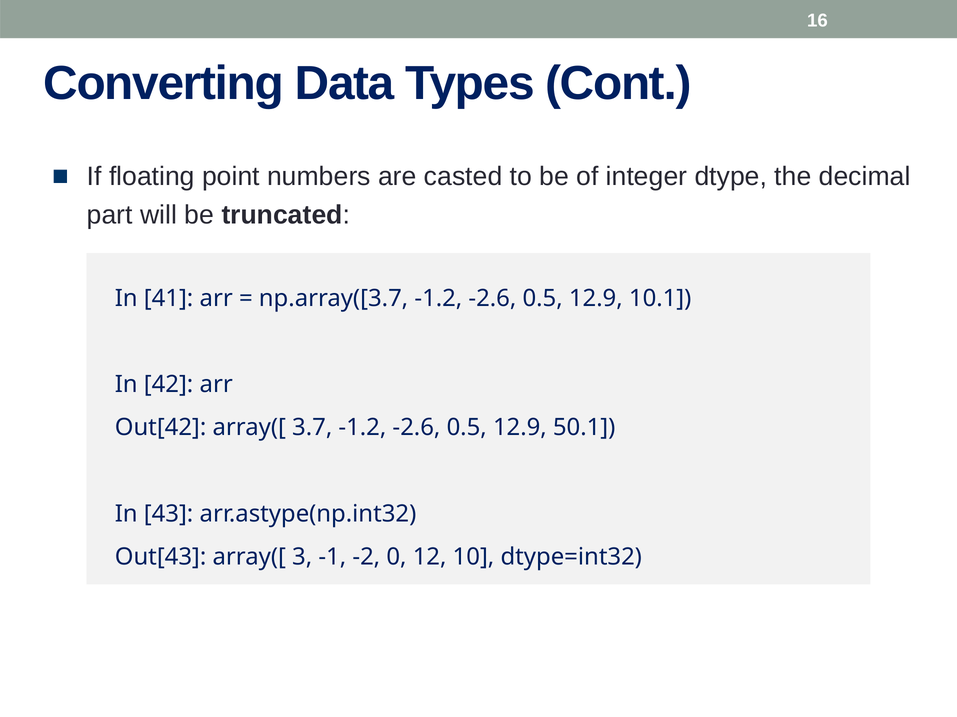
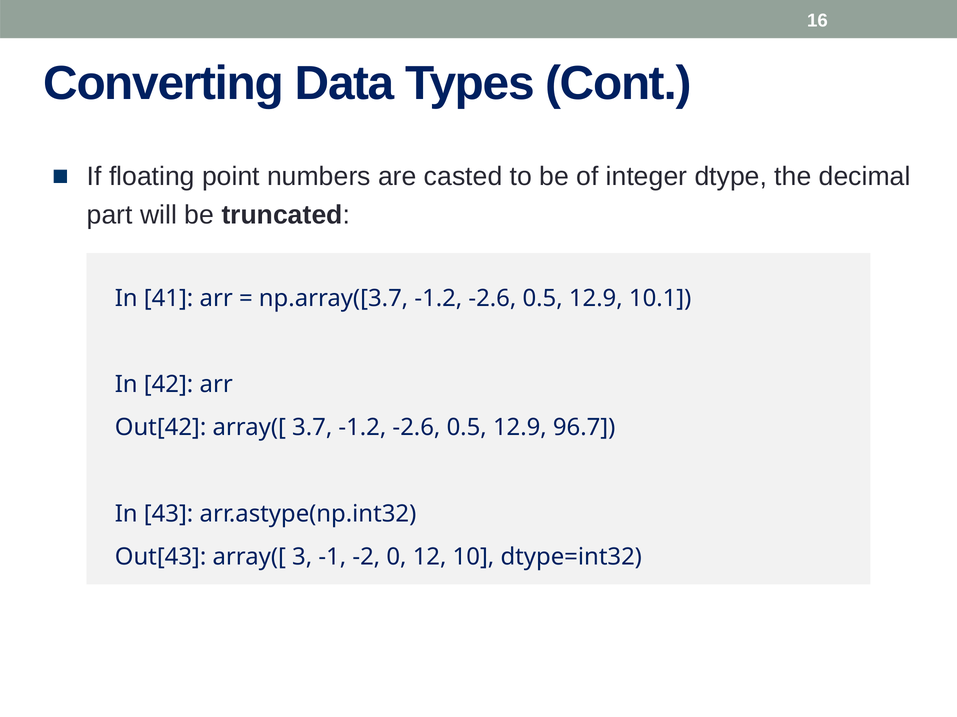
50.1: 50.1 -> 96.7 (584, 428)
